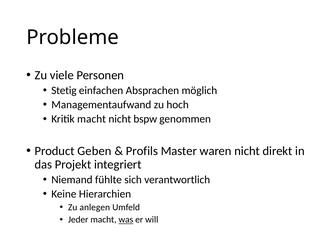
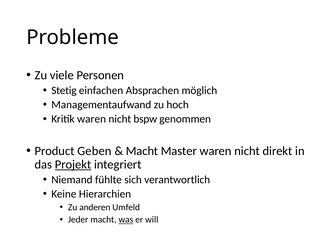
Kritik macht: macht -> waren (92, 119)
Profils: Profils -> Macht (142, 151)
Projekt underline: none -> present (73, 164)
anlegen: anlegen -> anderen (95, 207)
